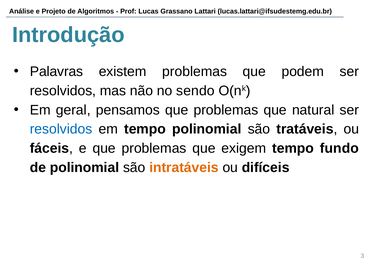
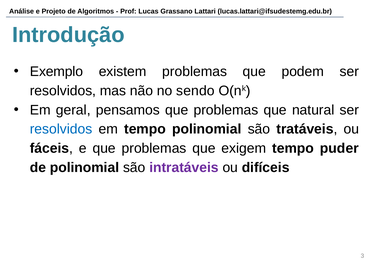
Palavras: Palavras -> Exemplo (57, 72)
fundo: fundo -> puder (339, 148)
intratáveis colour: orange -> purple (184, 167)
